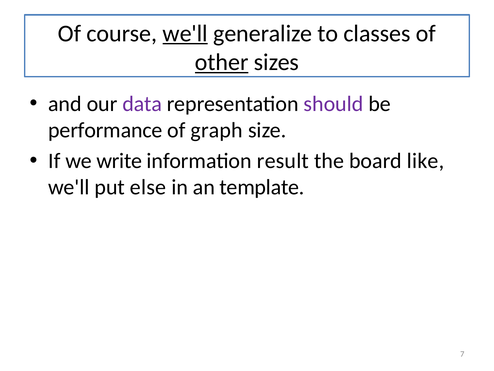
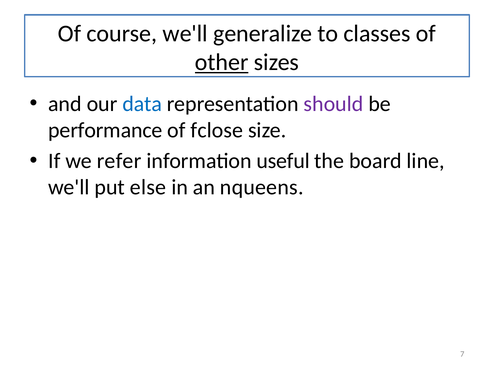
we'll underline: present -> none (185, 33)
data colour: purple -> blue (142, 104)
graph: graph -> fclose (217, 130)
write: write -> refer (119, 161)
result: result -> useful (283, 161)
like: like -> line (426, 161)
template: template -> nqueens (262, 187)
